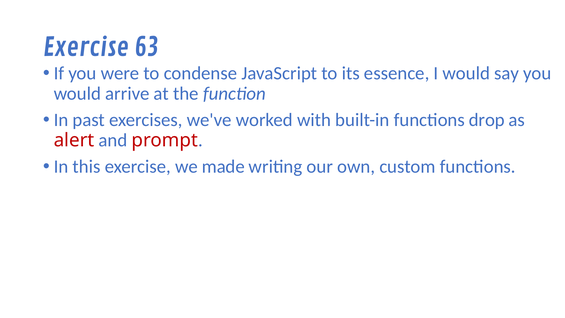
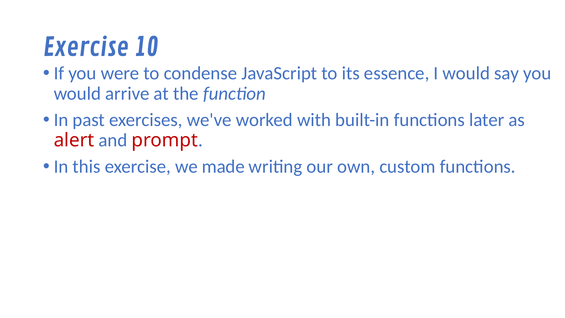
63: 63 -> 10 (147, 47)
drop: drop -> later (487, 120)
